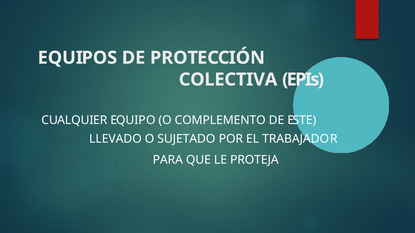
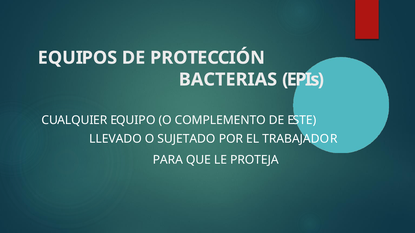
COLECTIVA: COLECTIVA -> BACTERIAS (228, 80)
